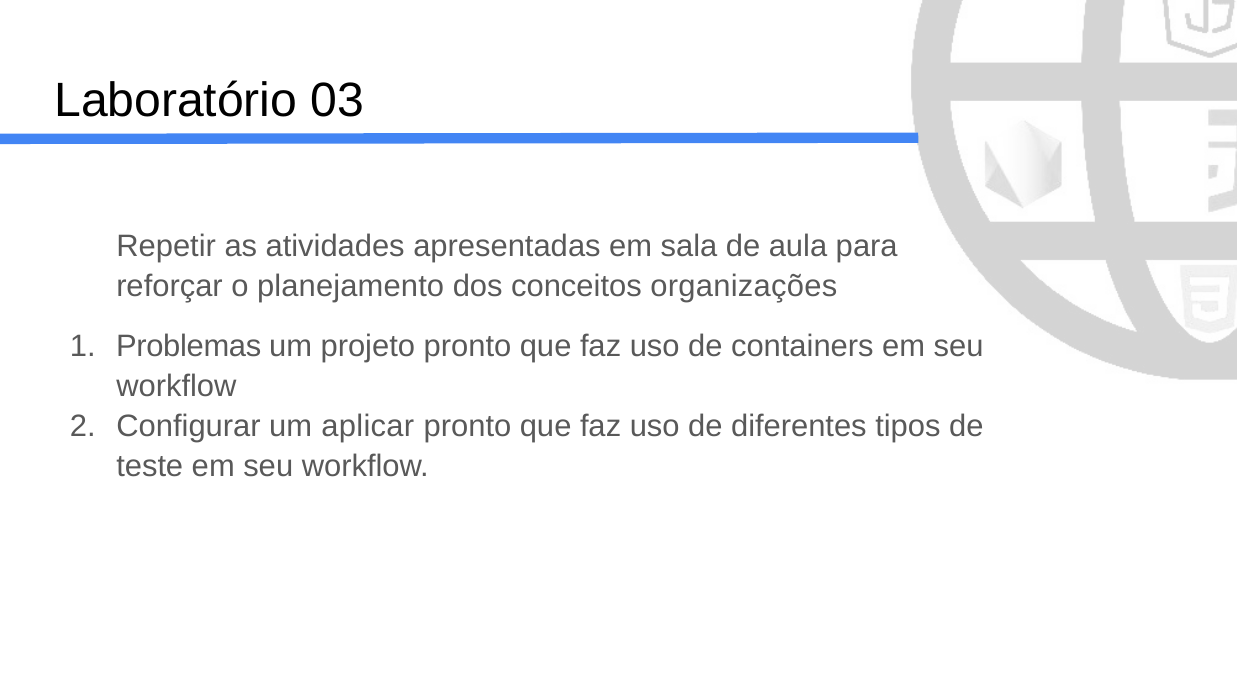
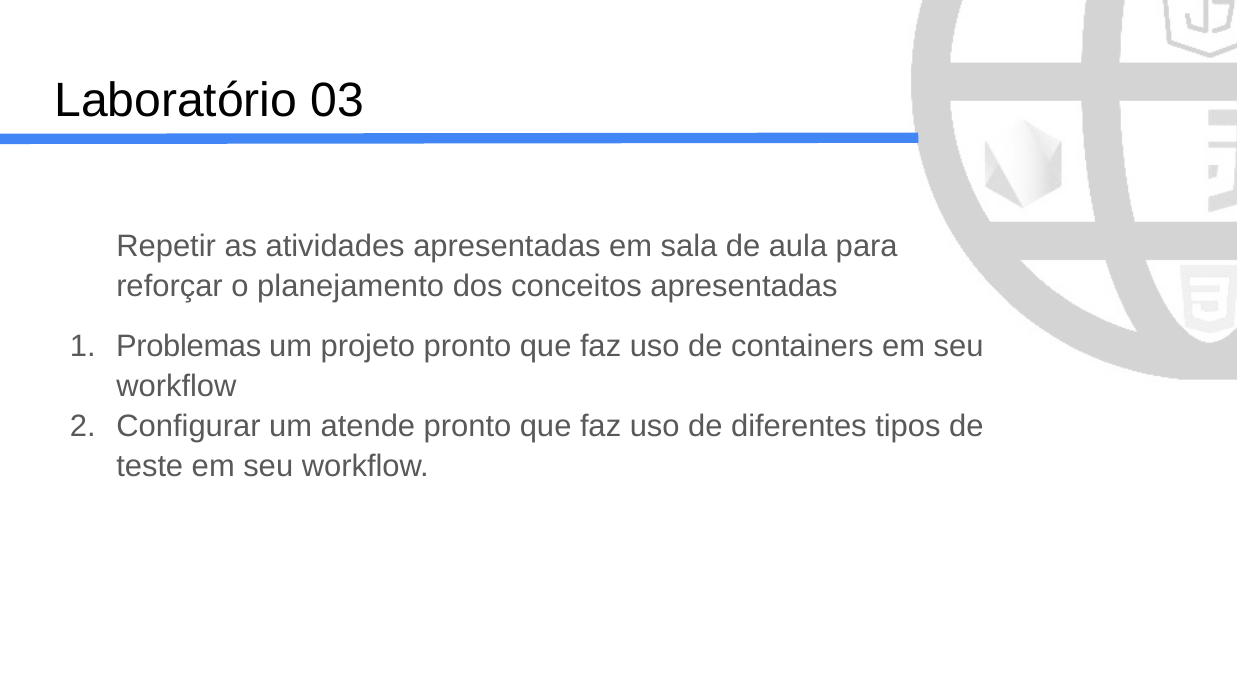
conceitos organizações: organizações -> apresentadas (744, 286)
aplicar: aplicar -> atende (368, 426)
